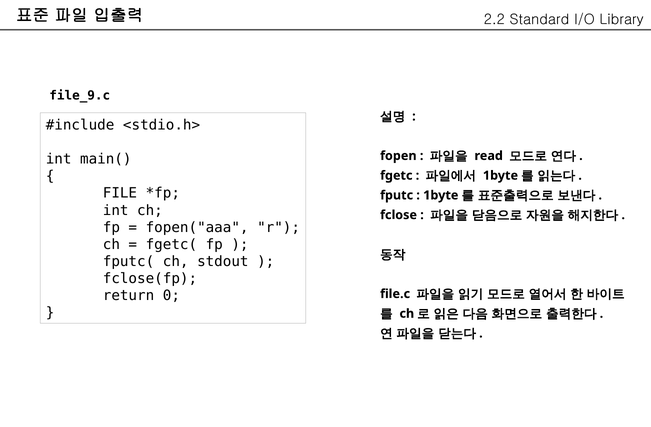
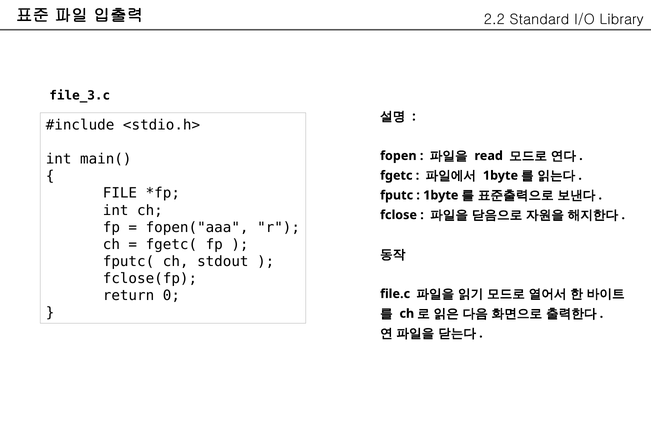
file_9.c: file_9.c -> file_3.c (80, 96)
